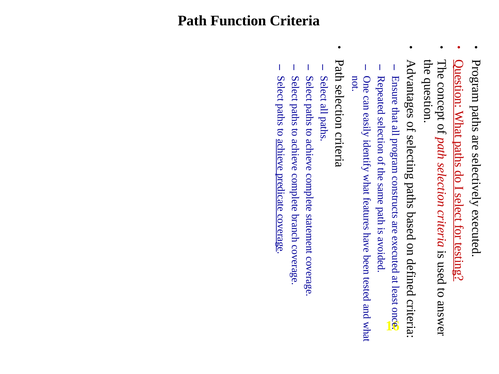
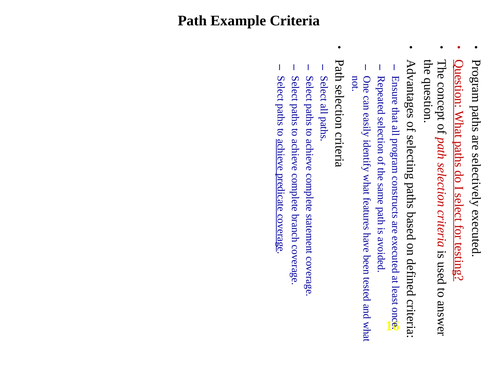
Function: Function -> Example (238, 21)
